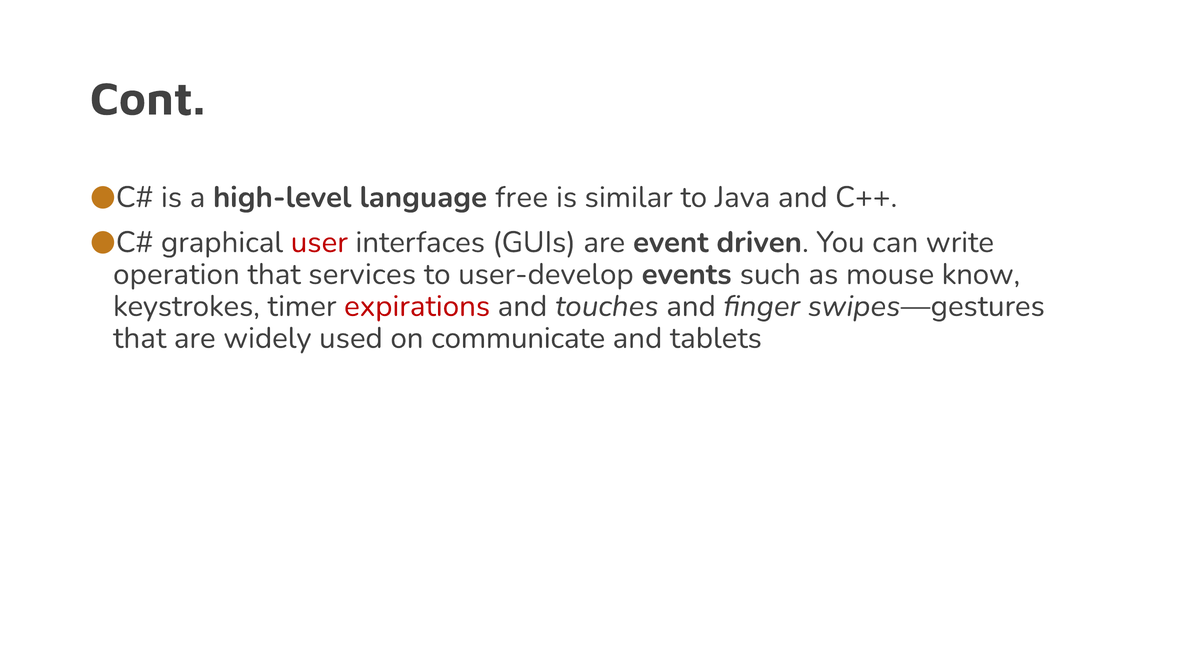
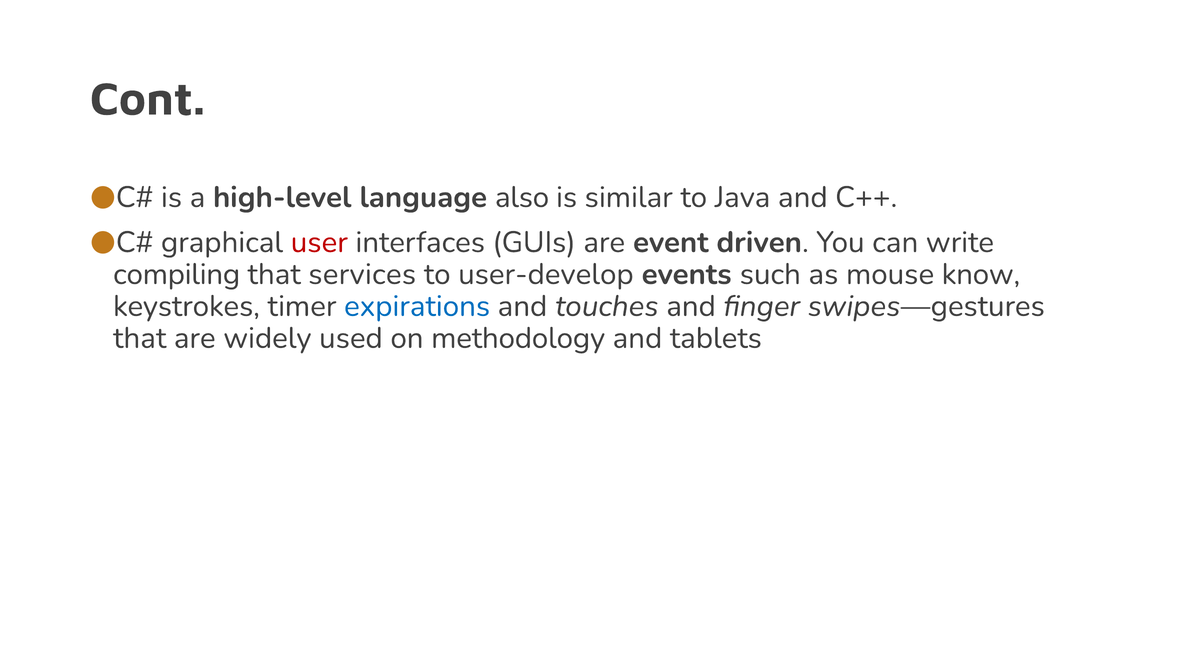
free: free -> also (522, 197)
operation: operation -> compiling (177, 274)
expirations colour: red -> blue (417, 306)
communicate: communicate -> methodology (518, 338)
